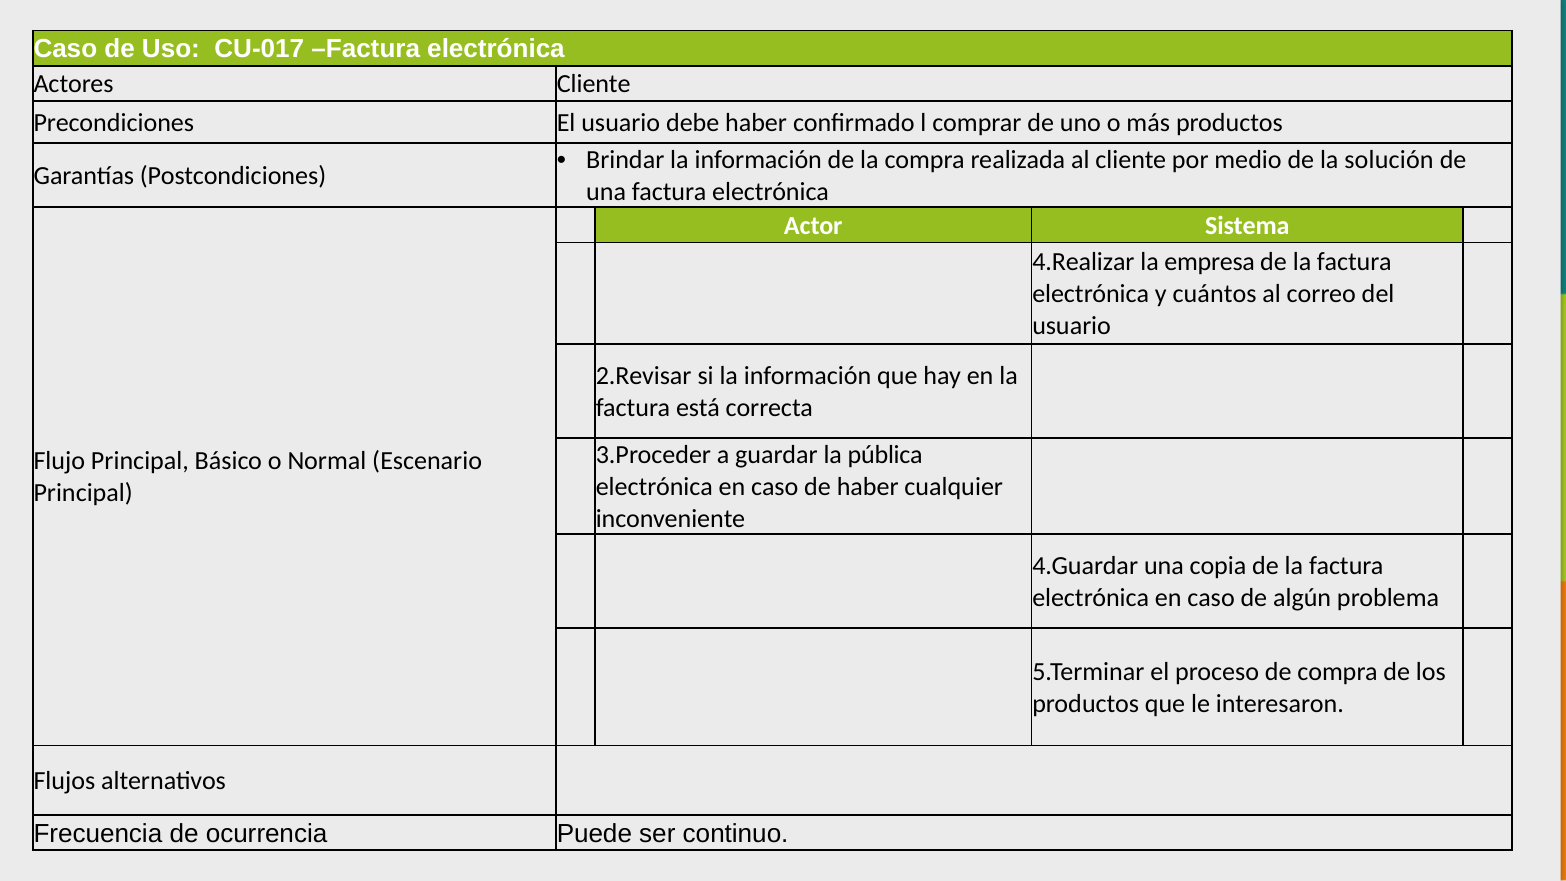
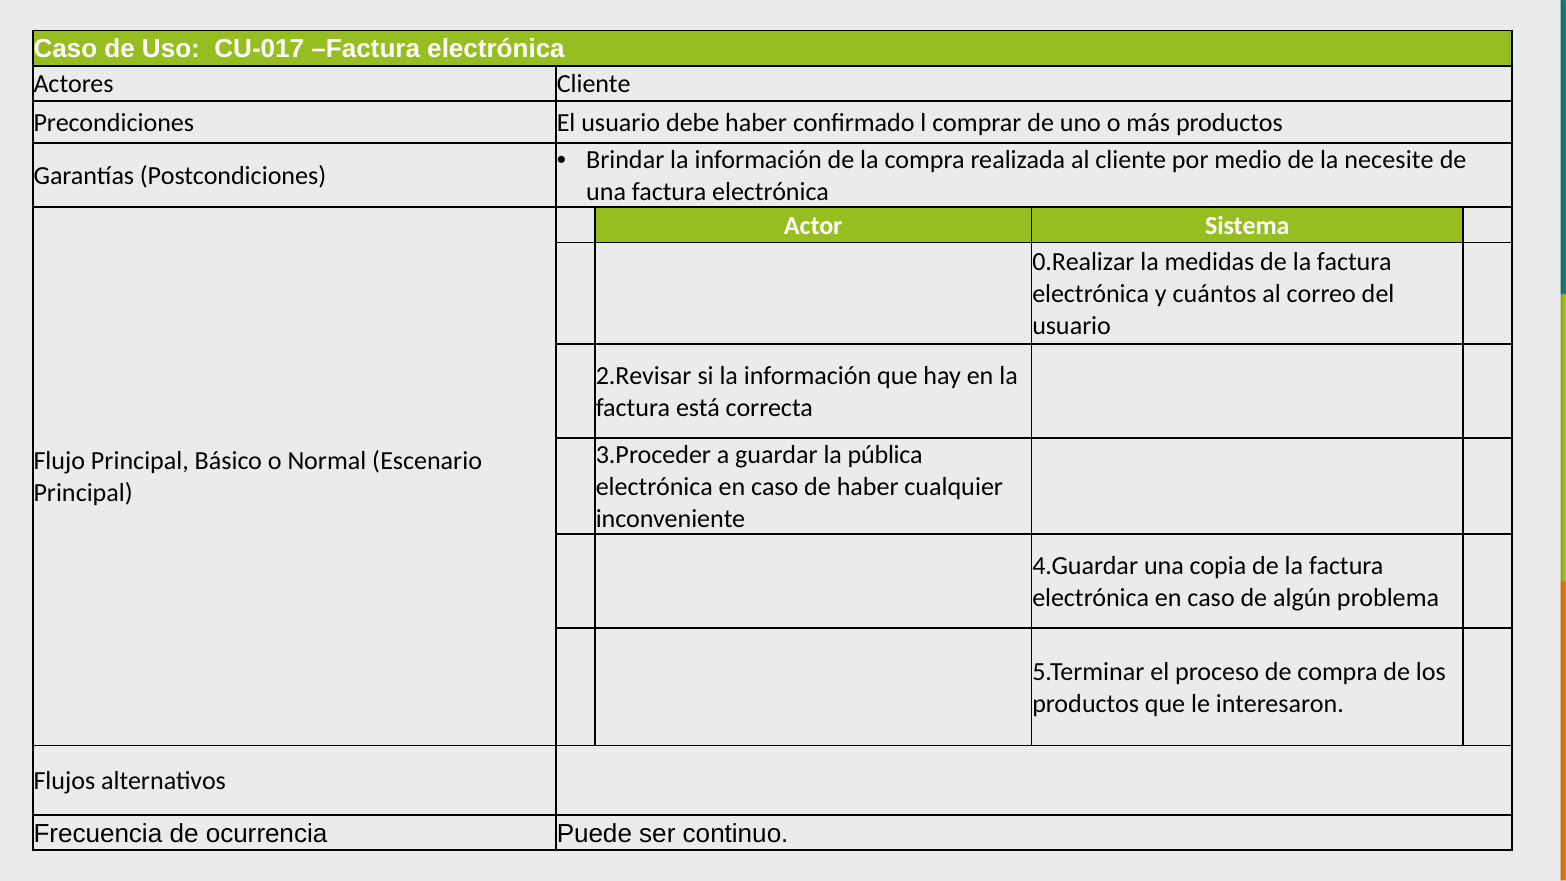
solución: solución -> necesite (1389, 160)
4.Realizar: 4.Realizar -> 0.Realizar (1083, 262)
empresa: empresa -> medidas (1210, 262)
